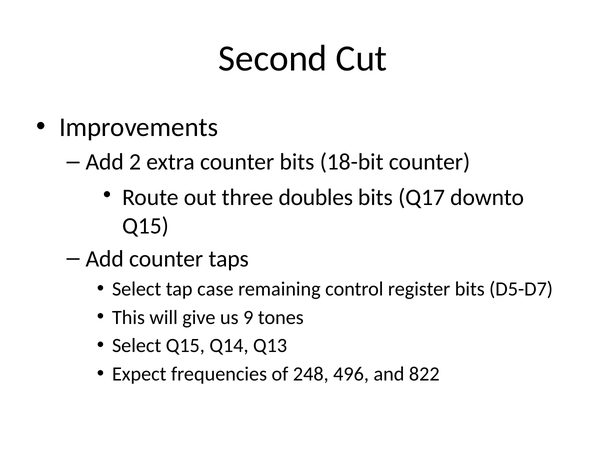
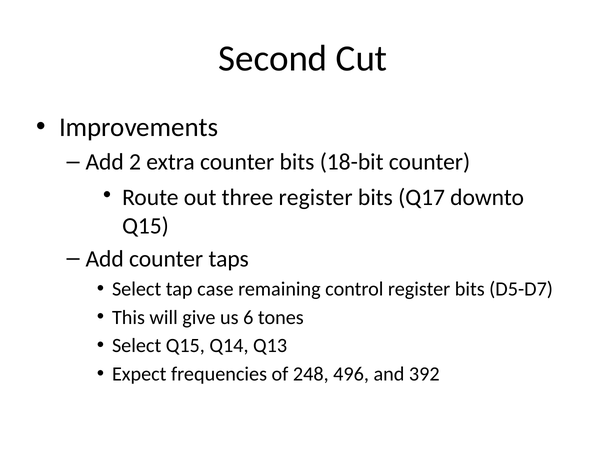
three doubles: doubles -> register (316, 197)
9: 9 -> 6 (248, 317)
822: 822 -> 392 (424, 374)
